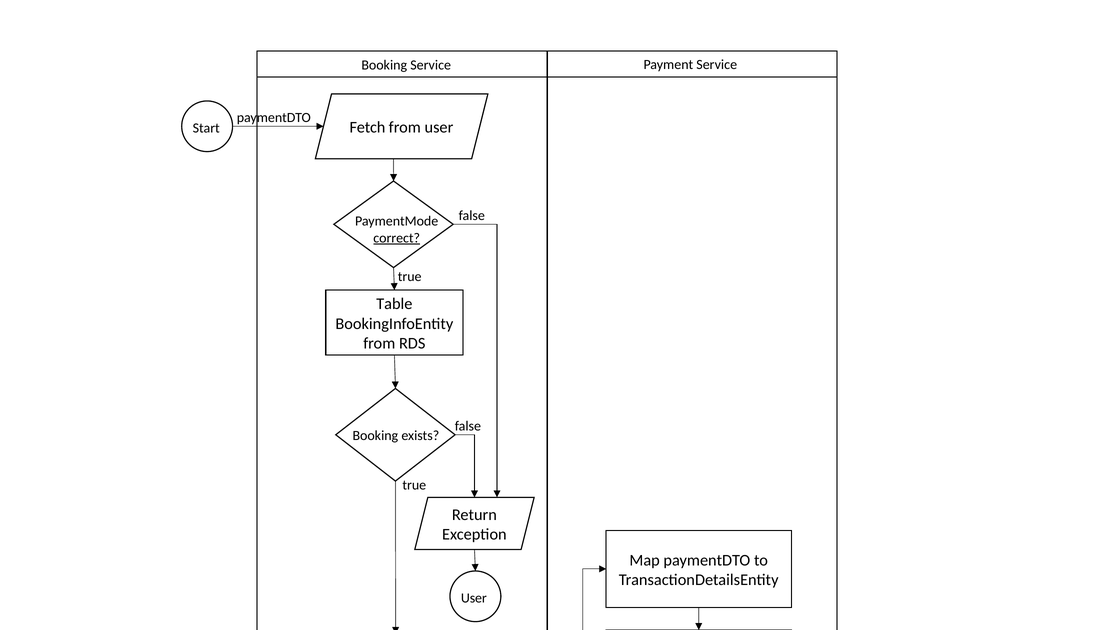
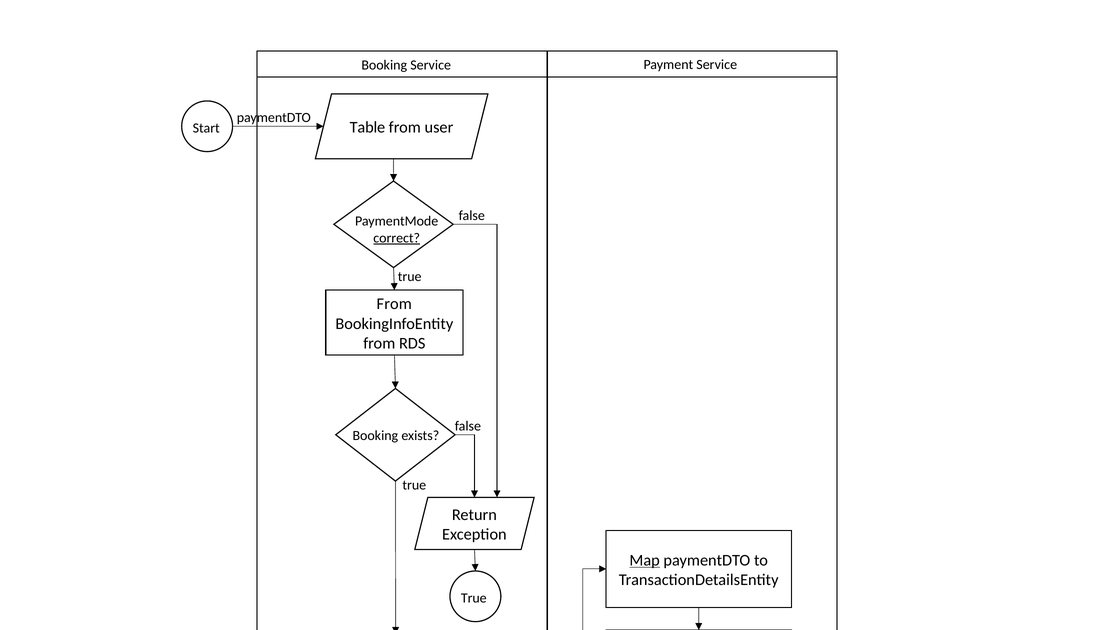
Fetch: Fetch -> Table (367, 127)
Table: Table -> From (394, 304)
Map underline: none -> present (645, 560)
User: User -> True (474, 597)
